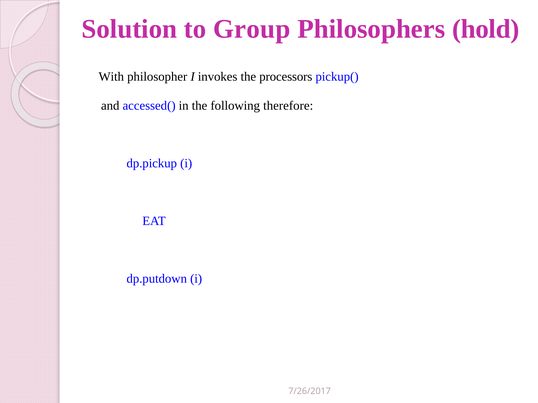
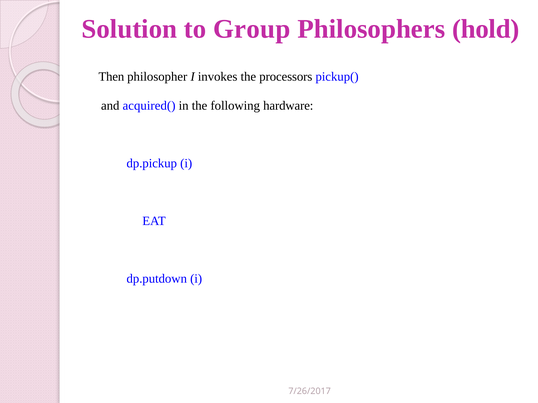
With: With -> Then (111, 77)
accessed(: accessed( -> acquired( (149, 106)
therefore: therefore -> hardware (288, 106)
